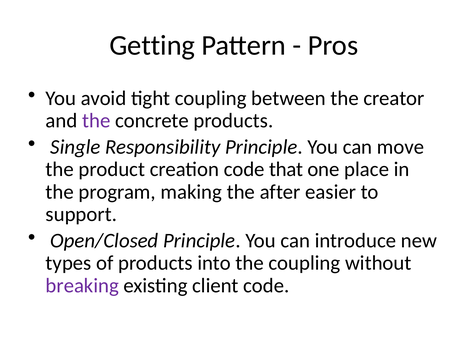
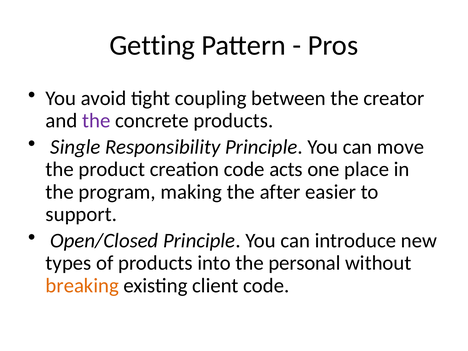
that: that -> acts (286, 169)
the coupling: coupling -> personal (304, 263)
breaking colour: purple -> orange (82, 285)
